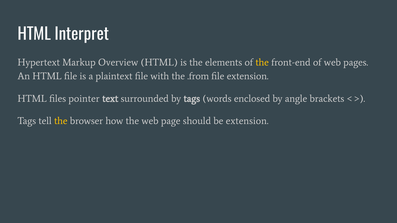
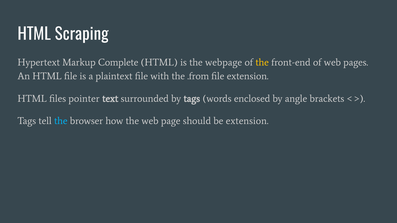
Interpret: Interpret -> Scraping (82, 34)
Overview: Overview -> Complete (118, 62)
elements: elements -> webpage (224, 62)
the colour: yellow -> light blue (61, 121)
